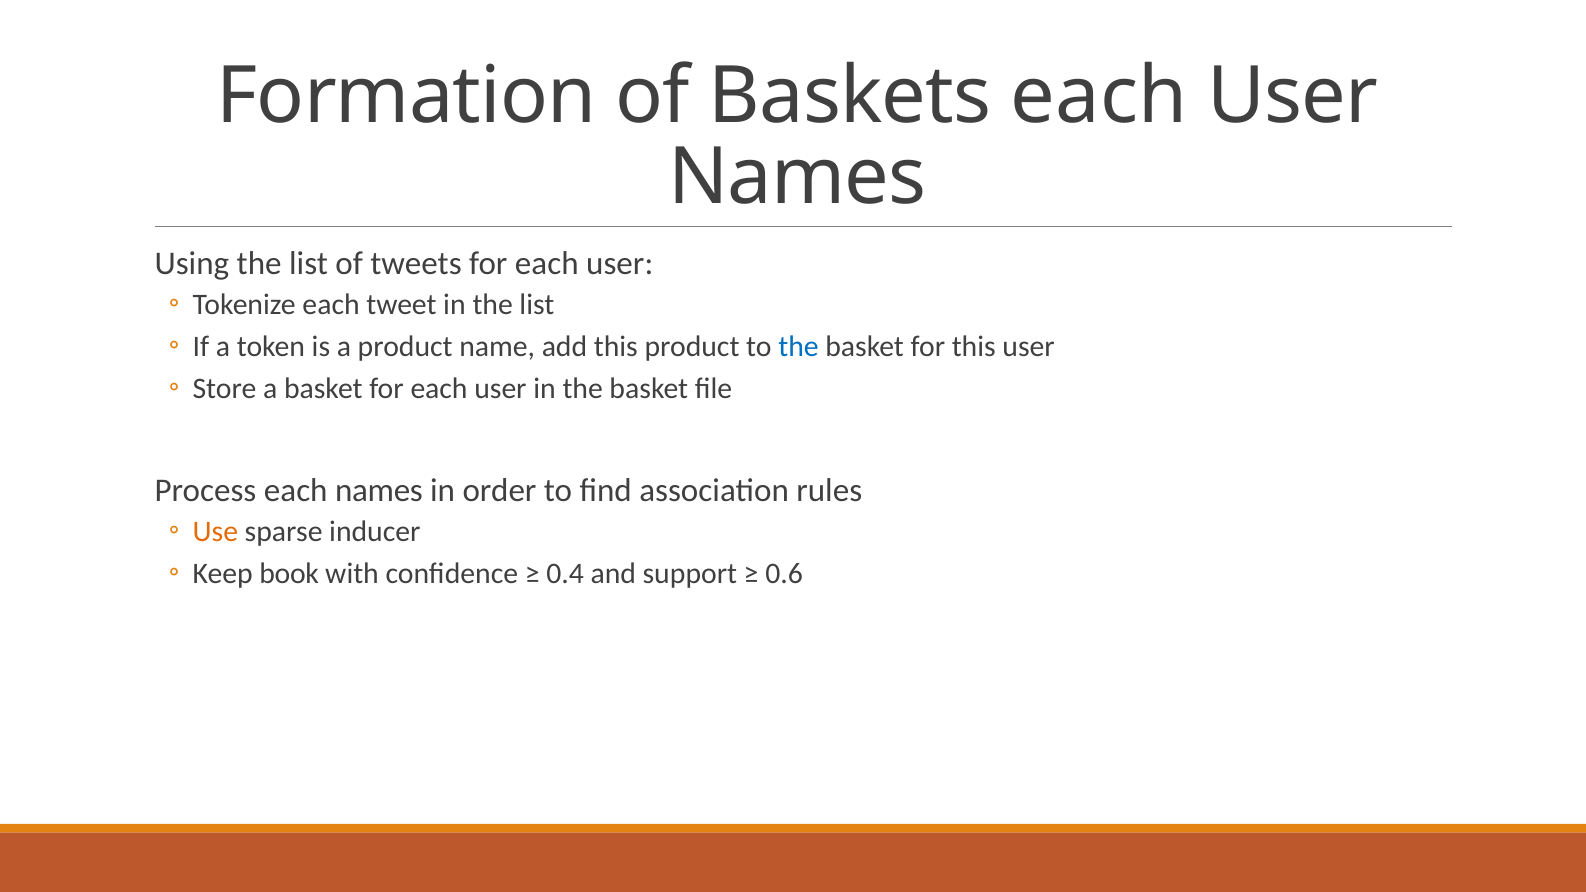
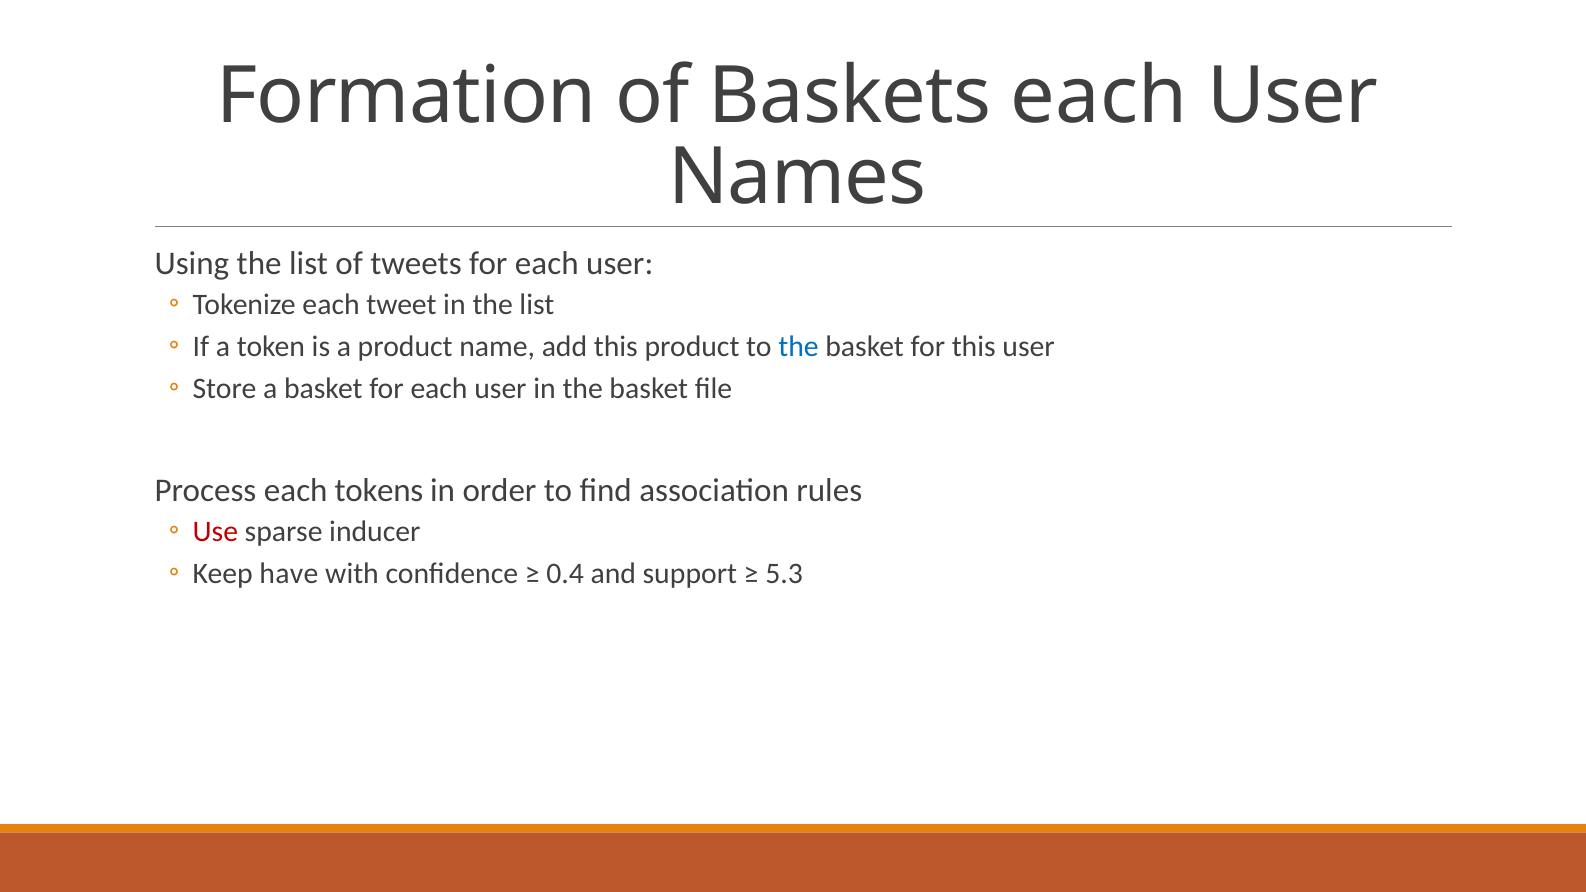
each names: names -> tokens (379, 491)
Use colour: orange -> red (215, 531)
book: book -> have (289, 573)
0.6: 0.6 -> 5.3 (784, 573)
